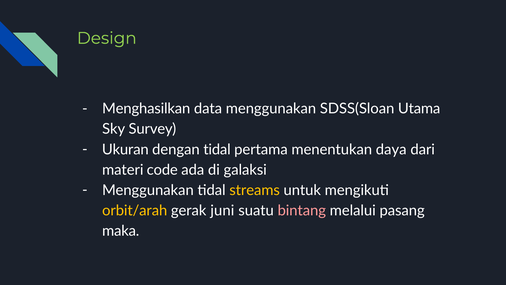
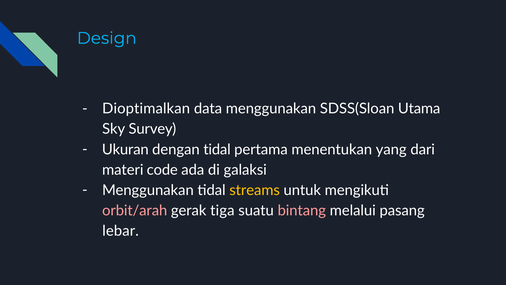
Design colour: light green -> light blue (107, 38)
Menghasilkan: Menghasilkan -> Dioptimalkan (146, 109)
daya: daya -> yang (391, 149)
orbit/arah colour: yellow -> pink (135, 210)
juni: juni -> tiga (222, 210)
maka: maka -> lebar (121, 231)
